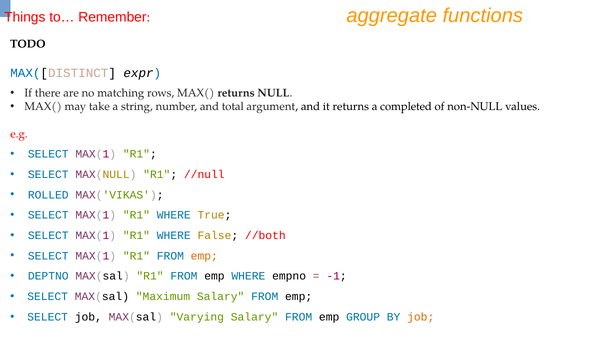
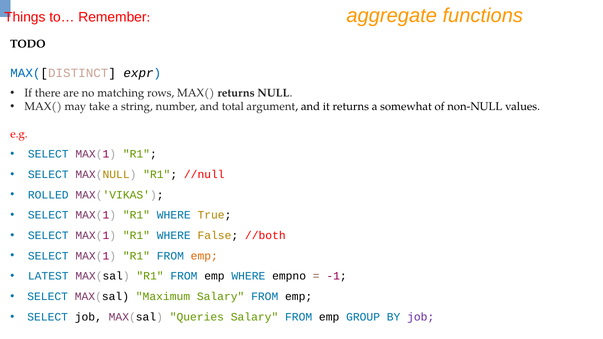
completed: completed -> somewhat (406, 107)
DEPTNO: DEPTNO -> LATEST (48, 276)
Varying: Varying -> Queries (197, 317)
job colour: orange -> purple (421, 317)
